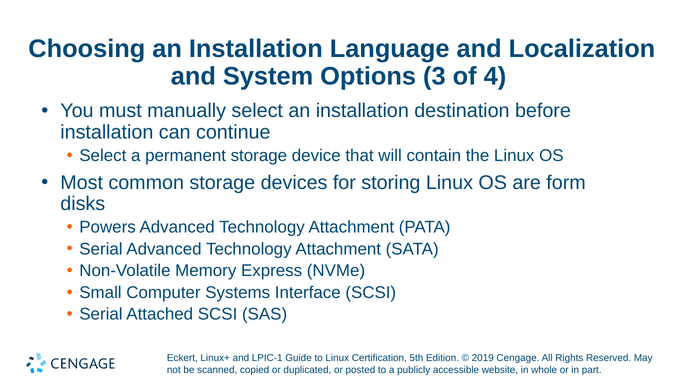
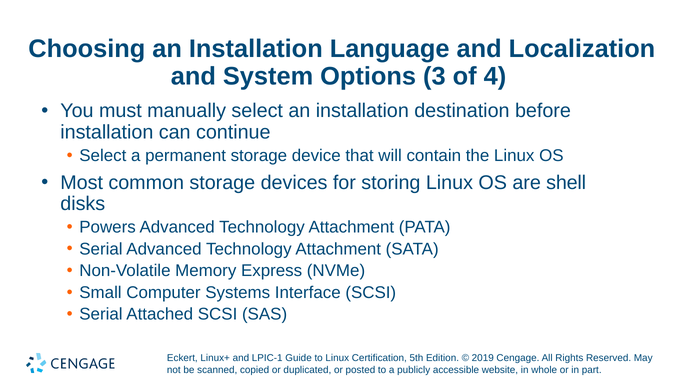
form: form -> shell (566, 182)
